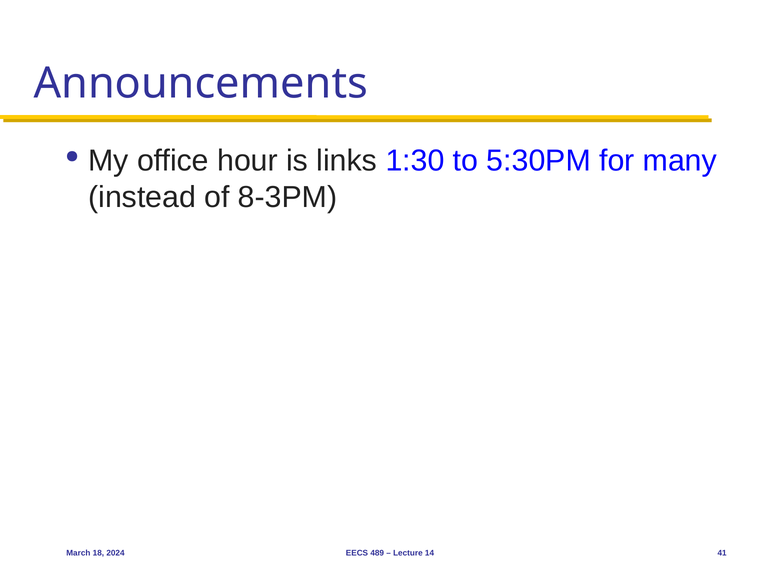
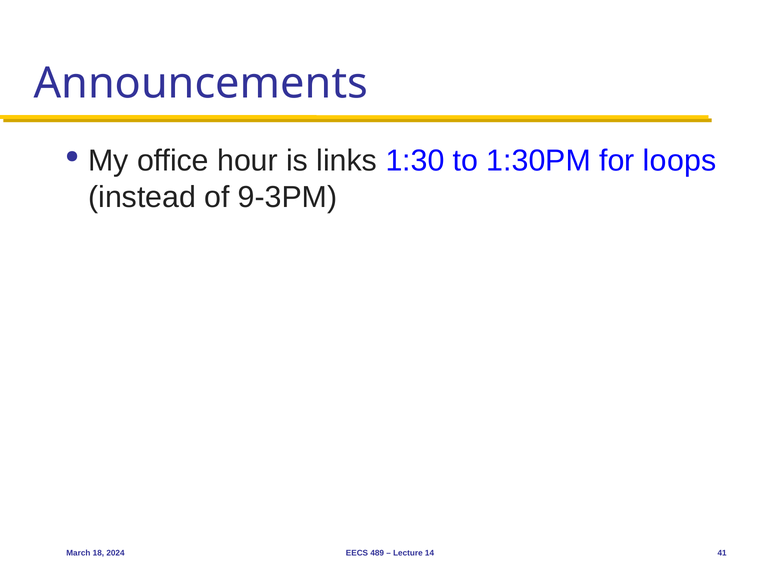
5:30PM: 5:30PM -> 1:30PM (539, 161)
many: many -> loops (680, 161)
8-3PM: 8-3PM -> 9-3PM (287, 197)
